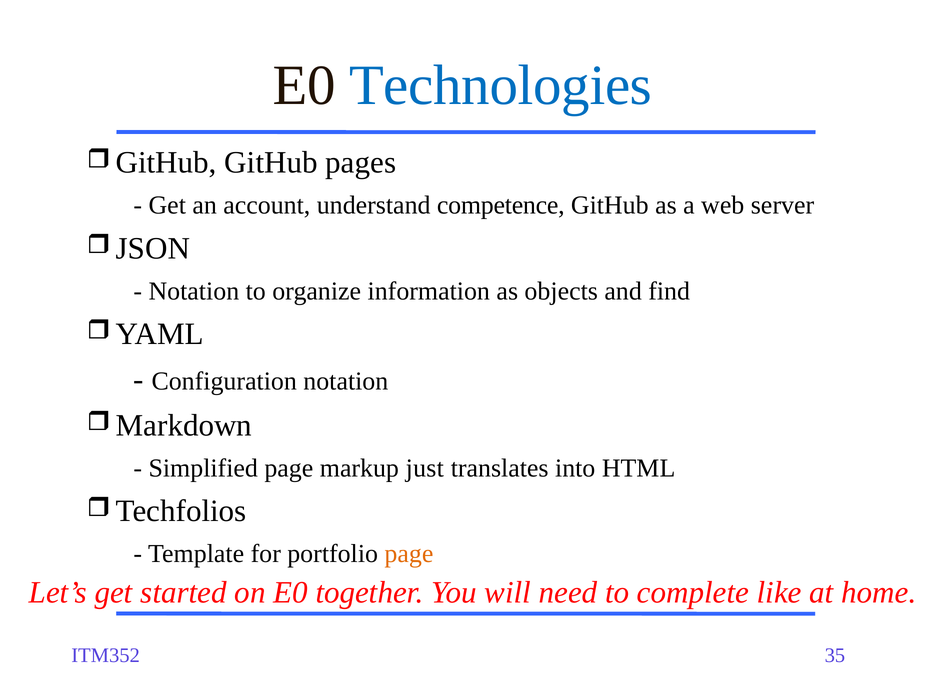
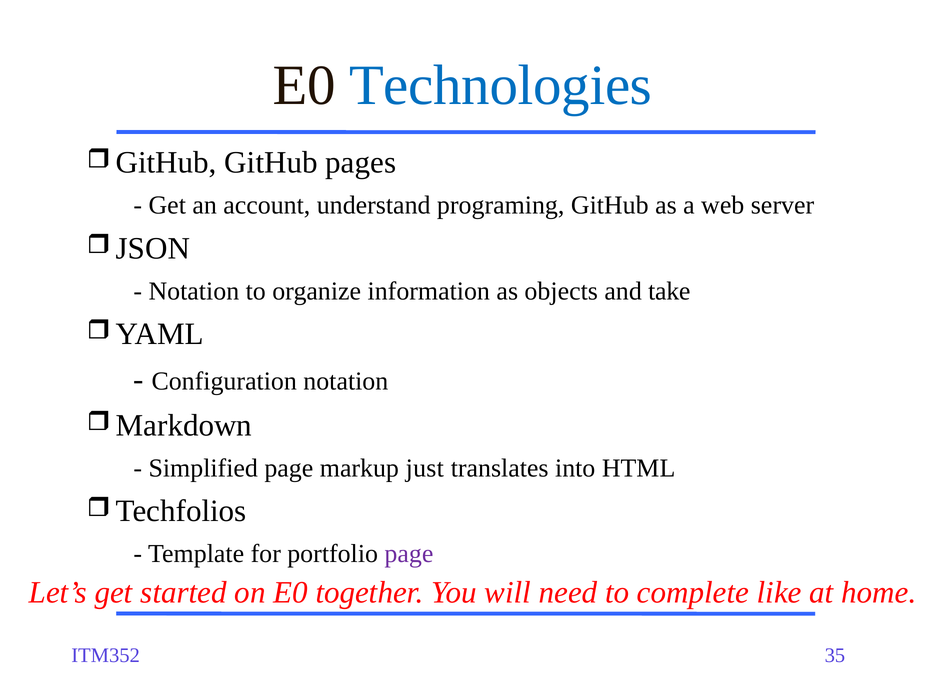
competence: competence -> programing (501, 205)
find: find -> take (669, 291)
page colour: orange -> purple (409, 554)
